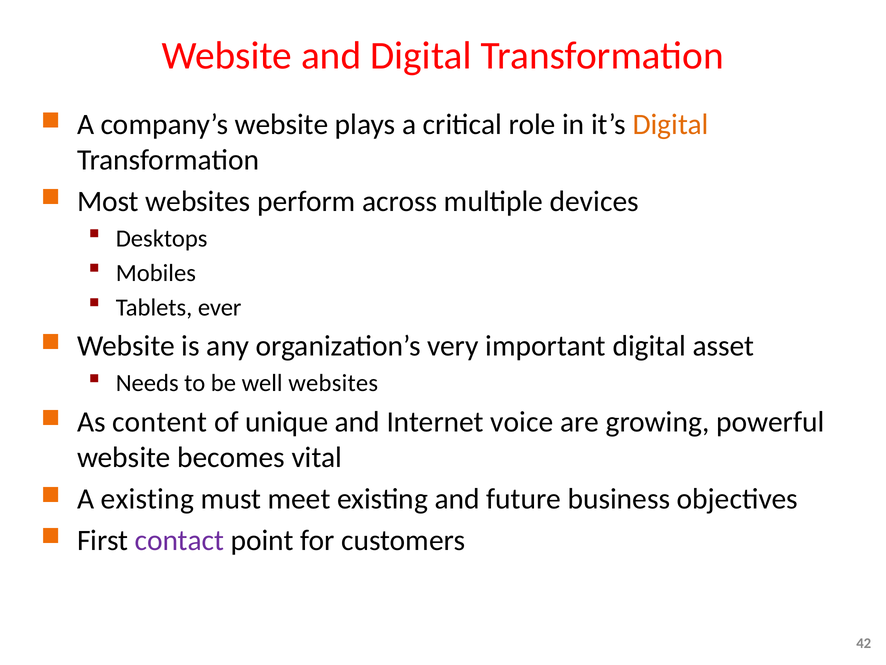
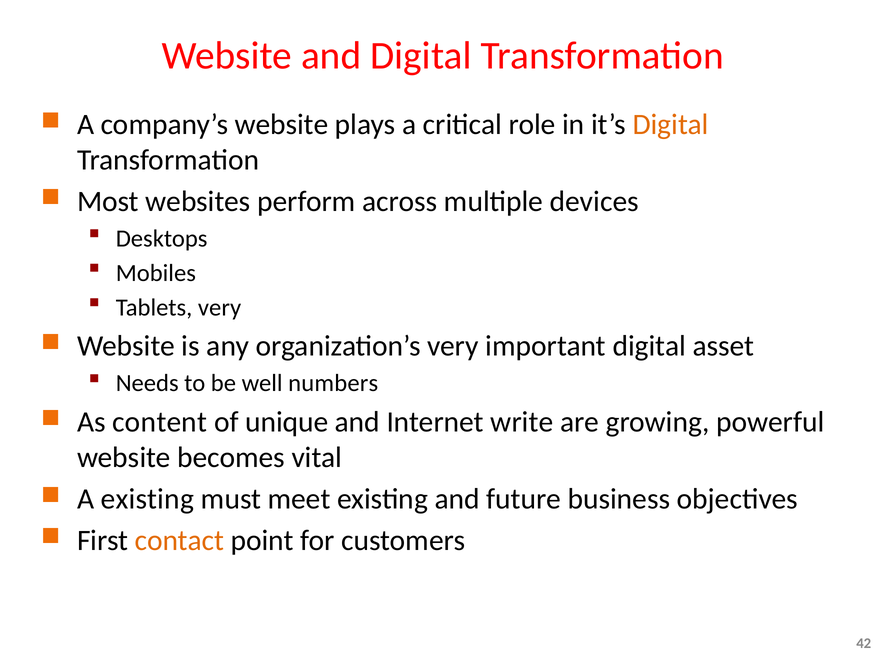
Tablets ever: ever -> very (220, 307)
well websites: websites -> numbers (333, 383)
voice: voice -> write (522, 422)
contact colour: purple -> orange (179, 540)
